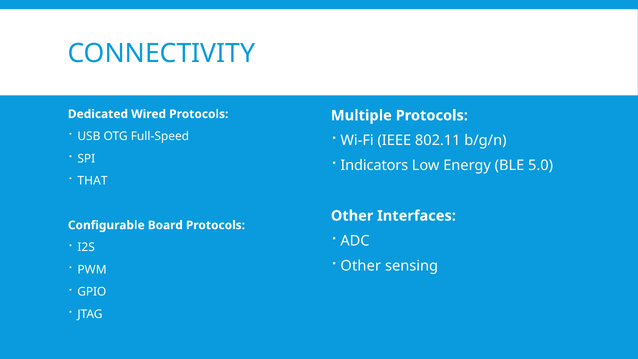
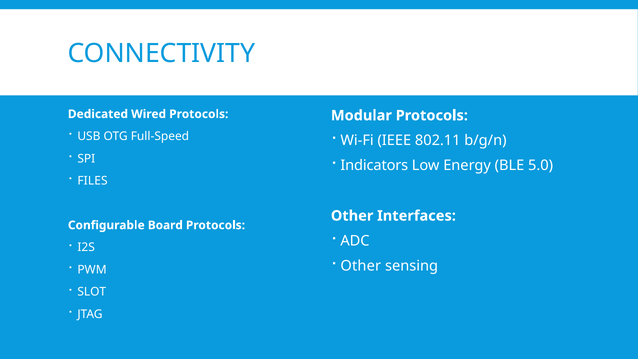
Multiple: Multiple -> Modular (361, 115)
THAT: THAT -> FILES (93, 181)
GPIO: GPIO -> SLOT (92, 292)
